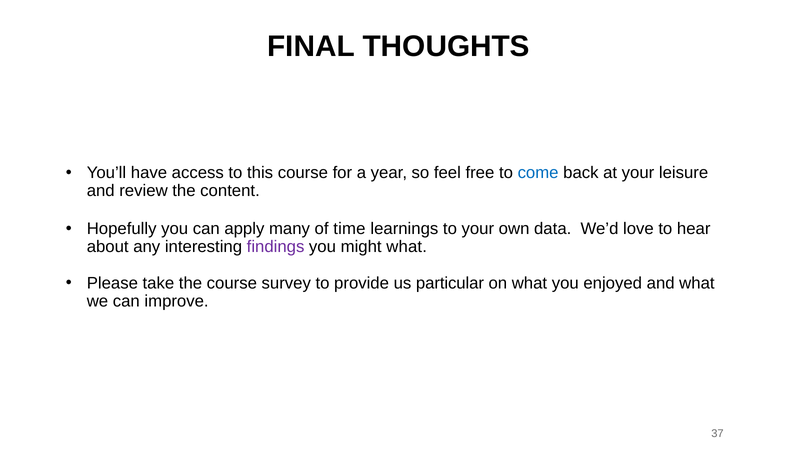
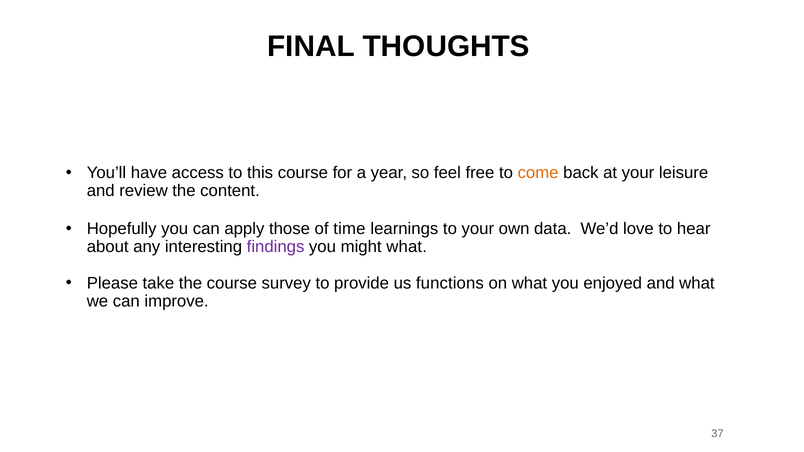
come colour: blue -> orange (538, 173)
many: many -> those (290, 229)
particular: particular -> functions (450, 283)
